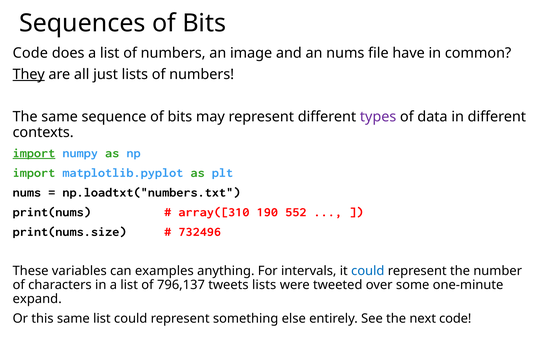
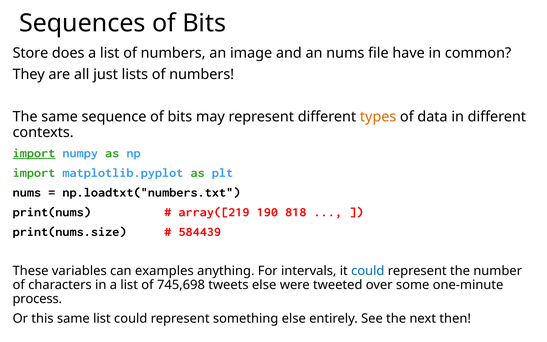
Code: Code -> Store (30, 53)
They underline: present -> none (29, 74)
types colour: purple -> orange (378, 117)
array([310: array([310 -> array([219 (214, 212)
552: 552 -> 818 (296, 212)
732496: 732496 -> 584439 (200, 232)
796,137: 796,137 -> 745,698 (181, 285)
tweets lists: lists -> else (264, 285)
expand: expand -> process (37, 299)
next code: code -> then (455, 318)
